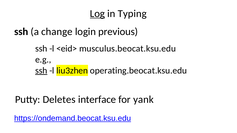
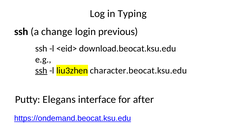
Log underline: present -> none (97, 14)
musculus.beocat.ksu.edu: musculus.beocat.ksu.edu -> download.beocat.ksu.edu (128, 49)
operating.beocat.ksu.edu: operating.beocat.ksu.edu -> character.beocat.ksu.edu (138, 71)
Deletes: Deletes -> Elegans (59, 100)
yank: yank -> after (143, 100)
